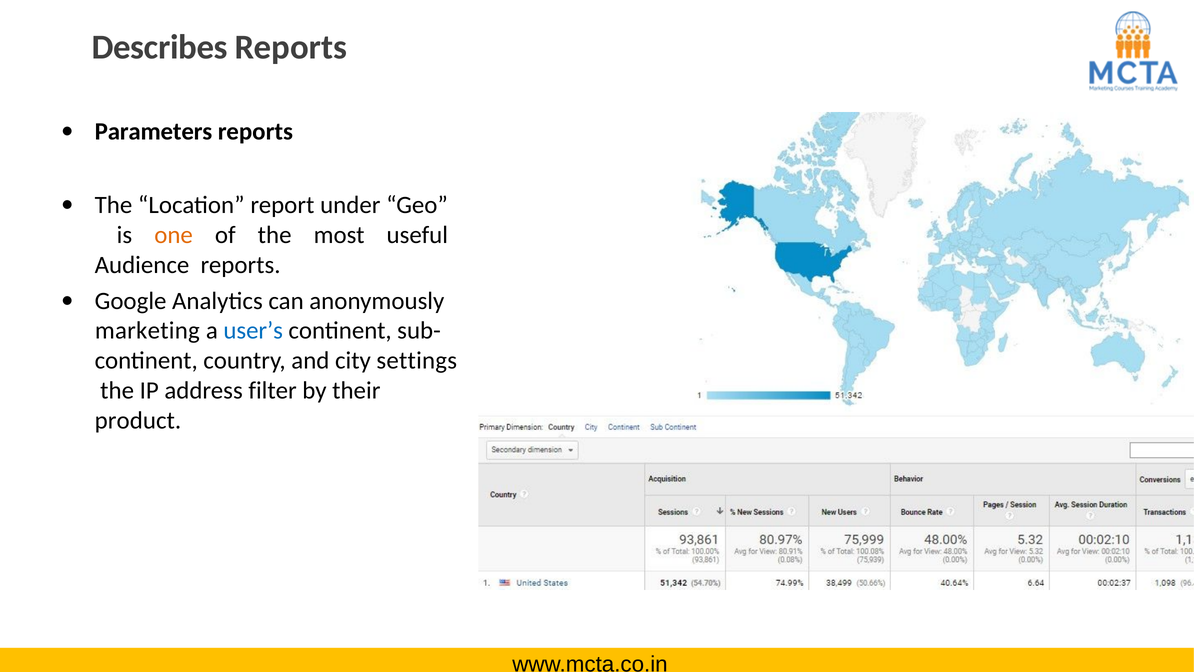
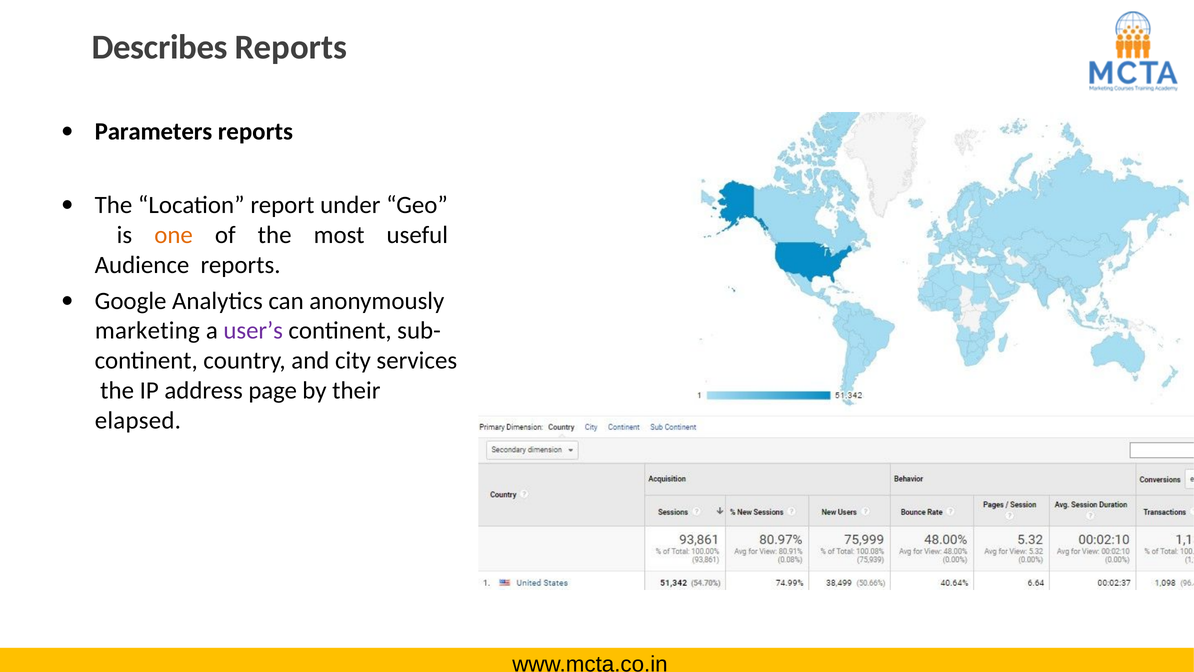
user’s colour: blue -> purple (253, 330)
settings: settings -> services (417, 360)
filter: filter -> page (273, 390)
product: product -> elapsed (138, 420)
